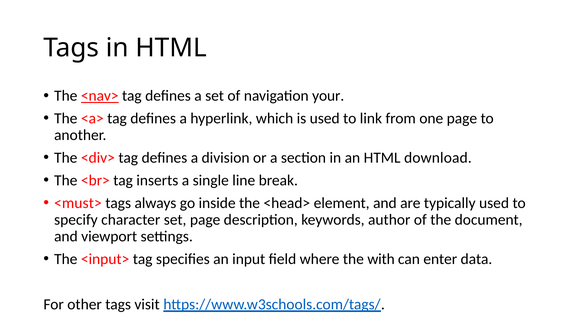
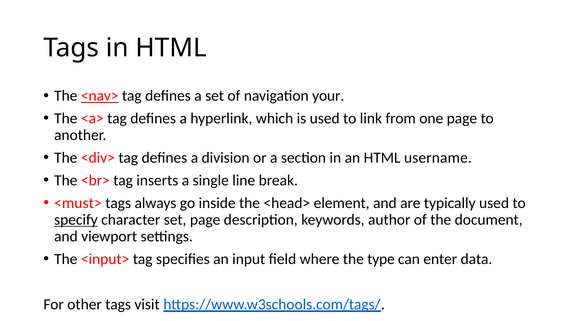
download: download -> username (438, 158)
specify underline: none -> present (76, 219)
with: with -> type (381, 259)
